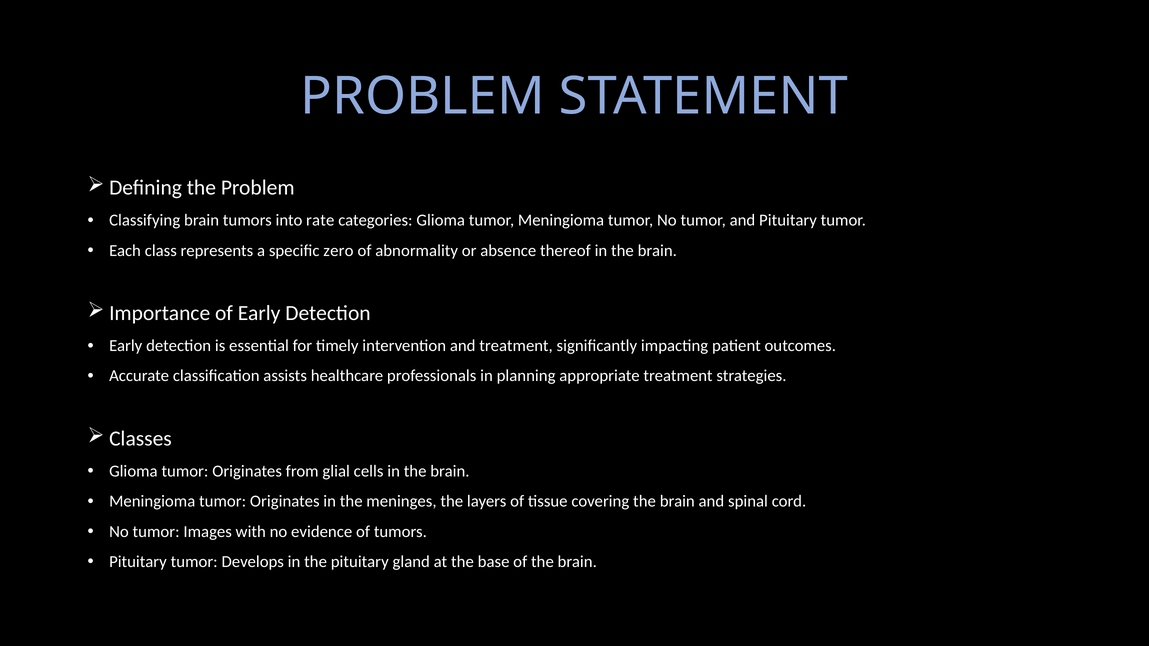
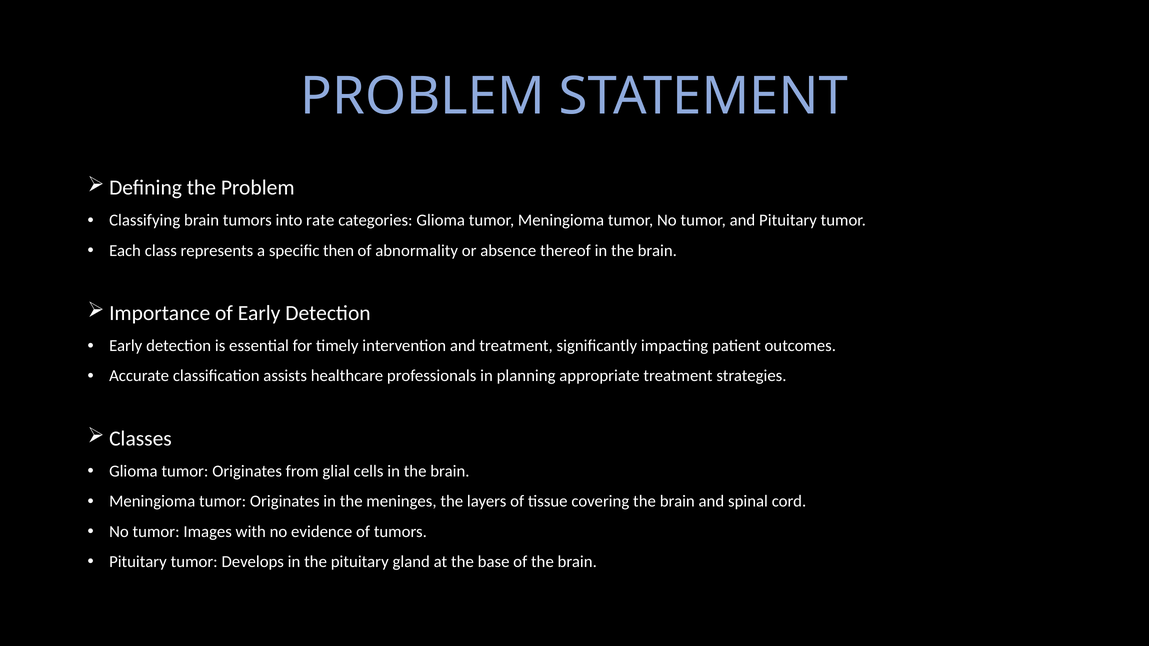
zero: zero -> then (339, 251)
